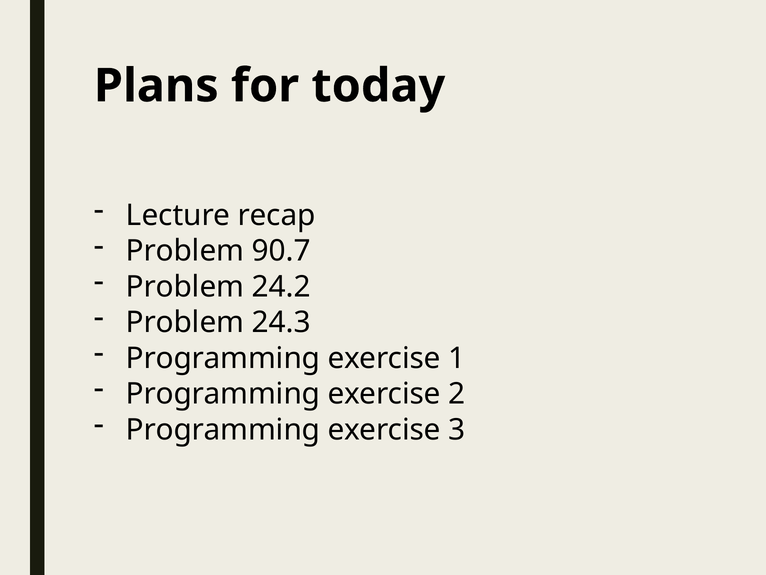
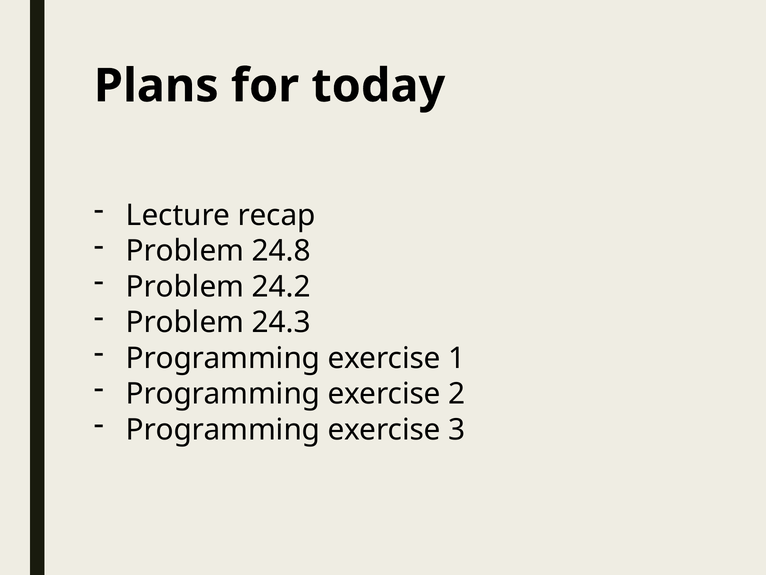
90.7: 90.7 -> 24.8 (281, 251)
